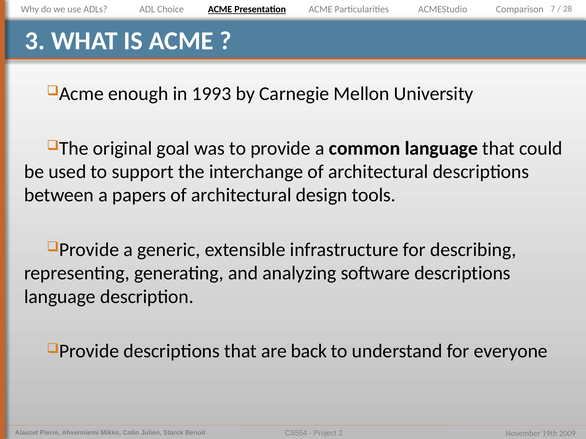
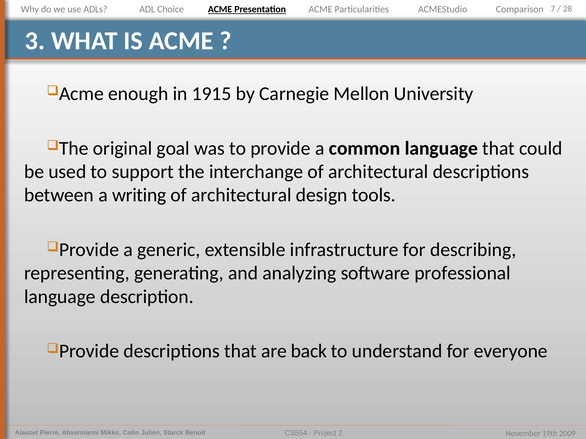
1993: 1993 -> 1915 (212, 94)
papers: papers -> writing (139, 195)
software descriptions: descriptions -> professional (463, 273)
